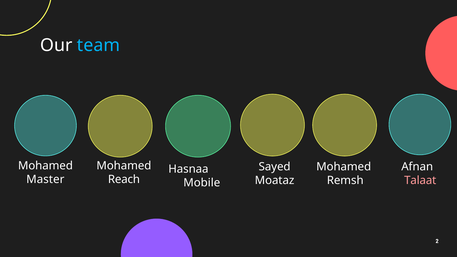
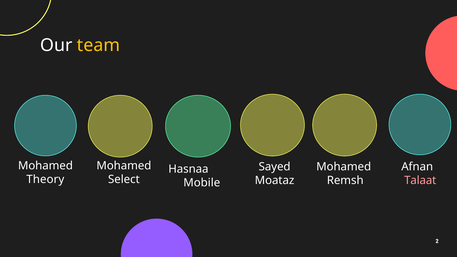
team colour: light blue -> yellow (98, 45)
Master: Master -> Theory (45, 179)
Reach: Reach -> Select (124, 179)
